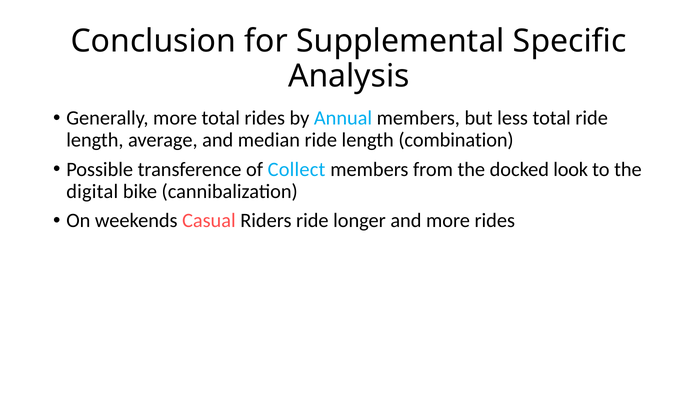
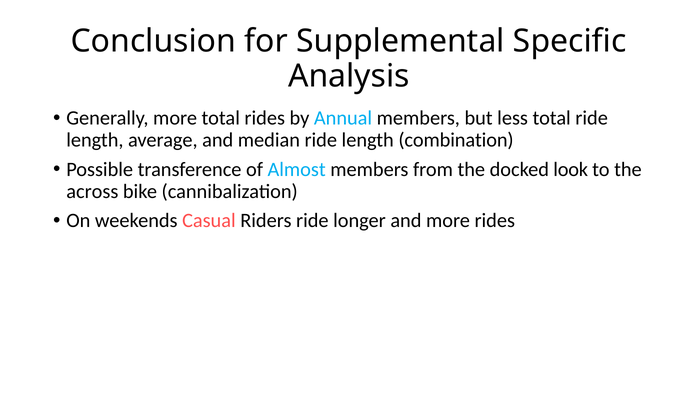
Collect: Collect -> Almost (297, 169)
digital: digital -> across (92, 191)
